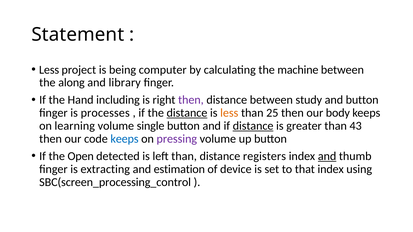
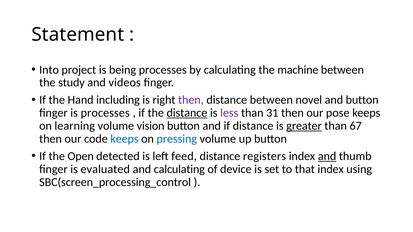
Less: Less -> Into (49, 70)
being computer: computer -> processes (163, 70)
along: along -> study (71, 83)
library: library -> videos (125, 83)
study: study -> novel (309, 100)
less colour: orange -> purple (229, 113)
25: 25 -> 31 (272, 113)
body: body -> pose (338, 113)
single: single -> vision (151, 126)
distance underline: present -> none (253, 126)
greater underline: none -> present (304, 126)
43: 43 -> 67 (356, 126)
pressing colour: purple -> blue (177, 139)
left than: than -> feed (184, 156)
extracting: extracting -> evaluated (105, 169)
and estimation: estimation -> calculating (179, 169)
